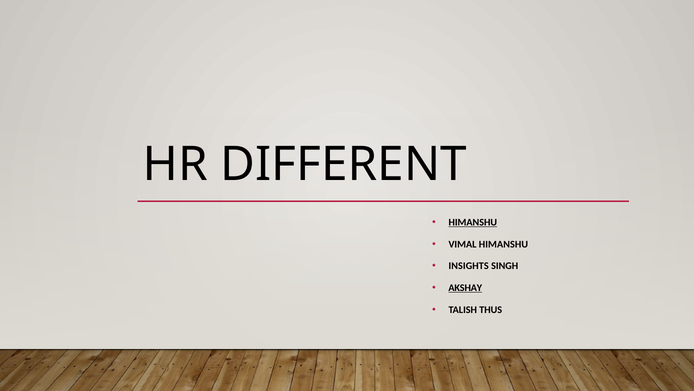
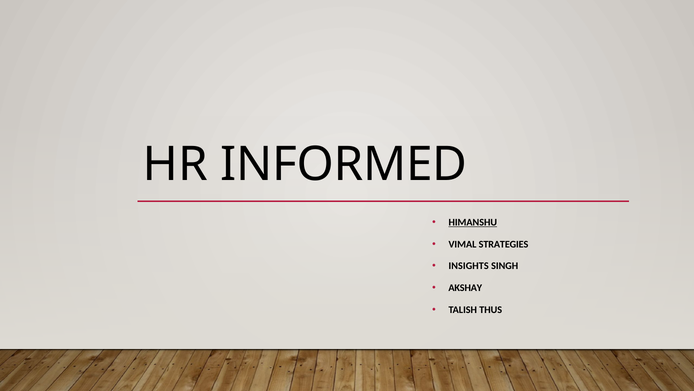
DIFFERENT: DIFFERENT -> INFORMED (344, 164)
VIMAL HIMANSHU: HIMANSHU -> STRATEGIES (504, 244)
AKSHAY underline: present -> none (465, 287)
